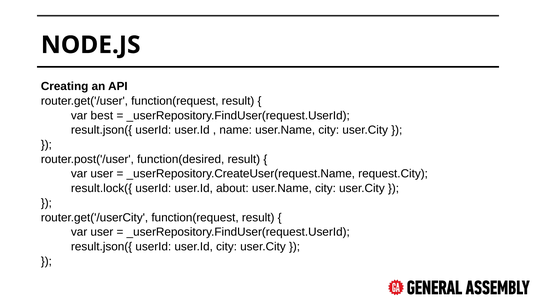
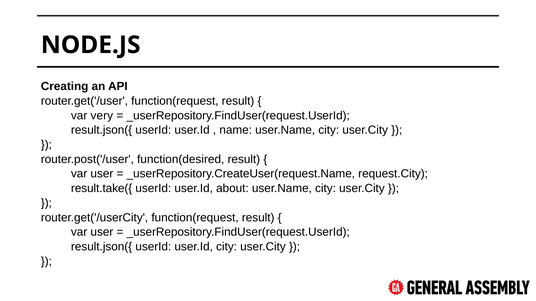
best: best -> very (102, 116)
result.lock({: result.lock({ -> result.take({ (102, 189)
